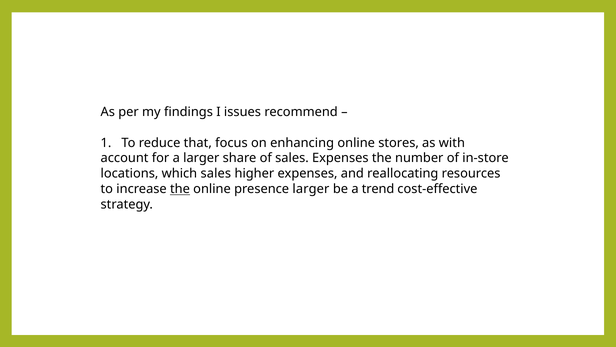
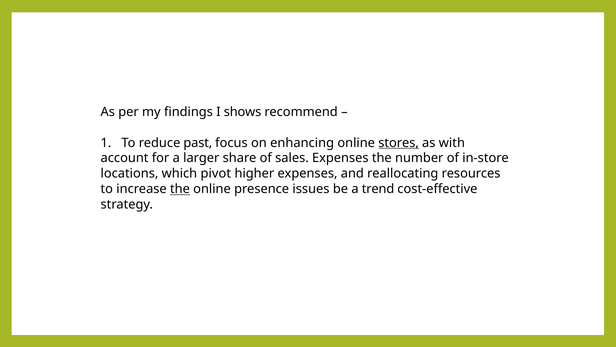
issues: issues -> shows (243, 112)
that: that -> past (198, 143)
stores underline: none -> present (399, 143)
which sales: sales -> pivot (216, 173)
presence larger: larger -> issues (311, 189)
